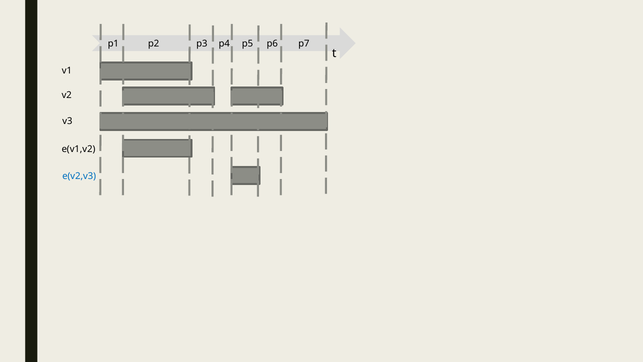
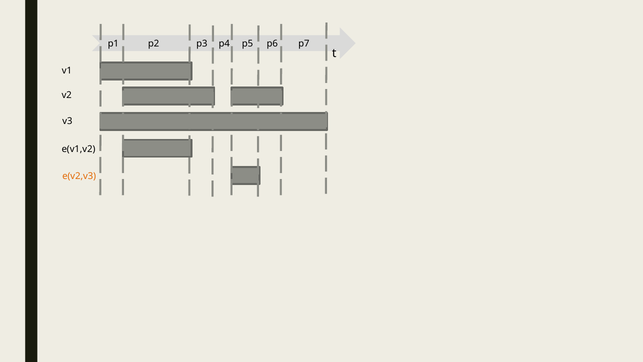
e(v2,v3 colour: blue -> orange (79, 176)
